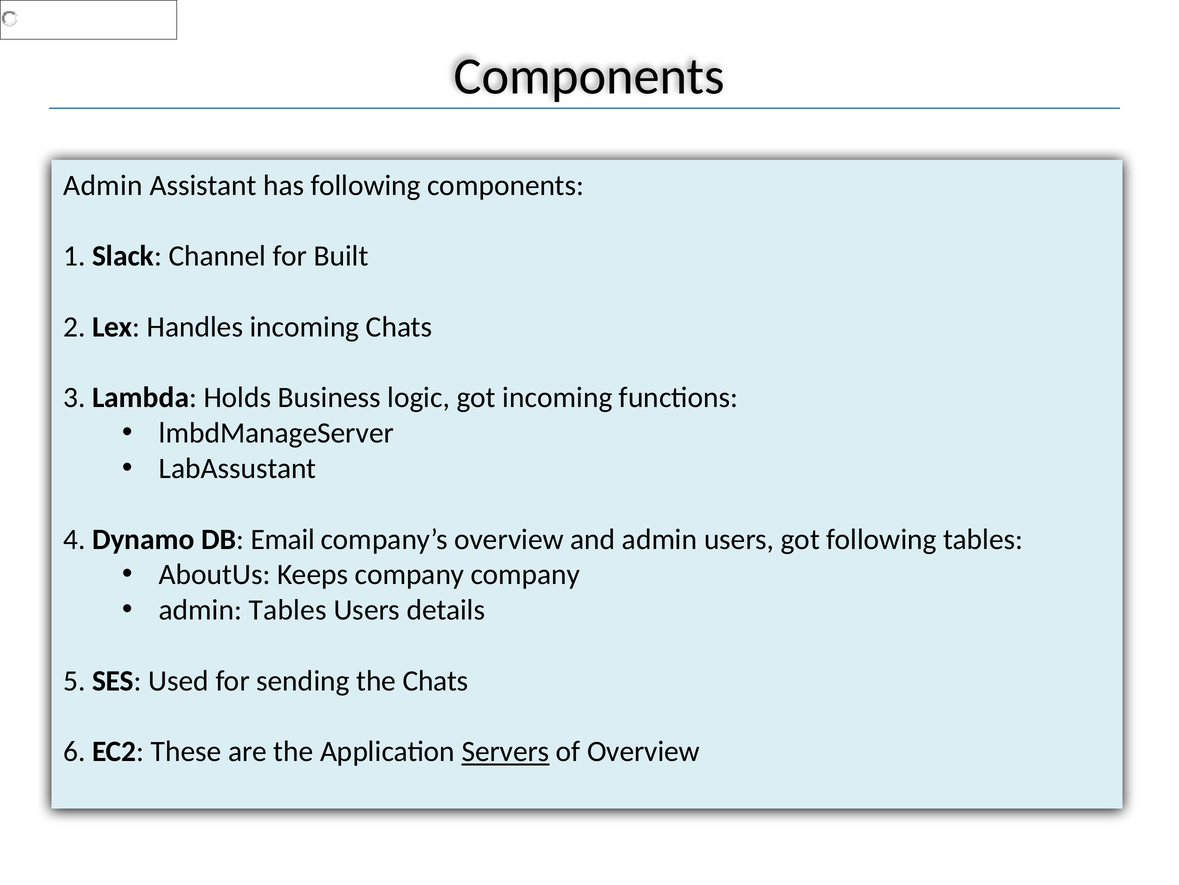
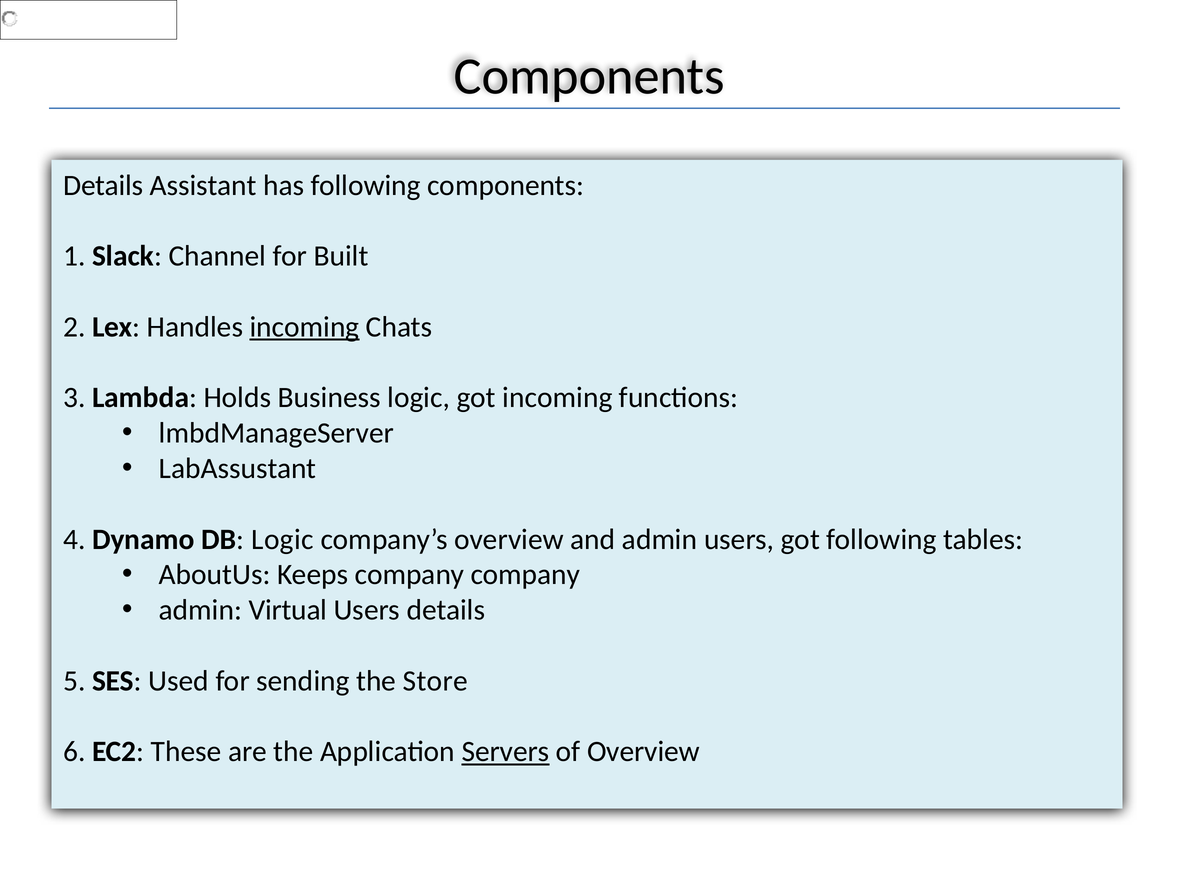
Admin: Admin -> Details (103, 185)
incoming underline: none -> present (304, 327)
DB Email: Email -> Logic (282, 539)
admin Tables: Tables -> Virtual (288, 610)
the Chats: Chats -> Store (435, 680)
